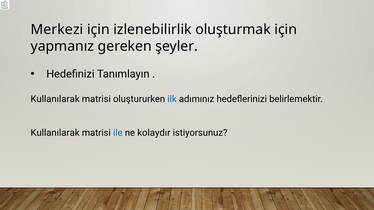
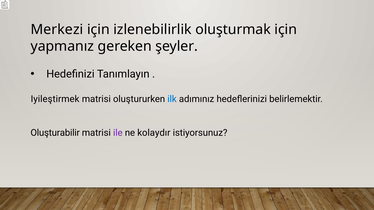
Kullanılarak: Kullanılarak -> Iyileştirmek (55, 99)
Kullanılarak: Kullanılarak -> Oluşturabilir (55, 133)
ile colour: blue -> purple (118, 133)
